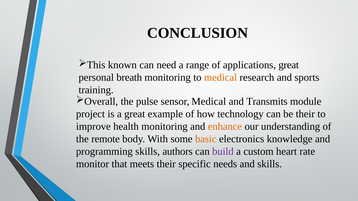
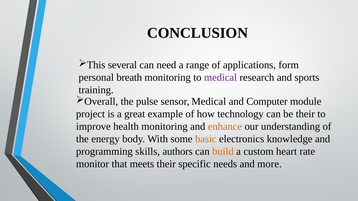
known: known -> several (122, 65)
applications great: great -> form (289, 65)
medical colour: orange -> purple (221, 78)
Transmits: Transmits -> Computer (267, 102)
remote: remote -> energy (106, 139)
build colour: purple -> orange (223, 152)
and skills: skills -> more (270, 164)
